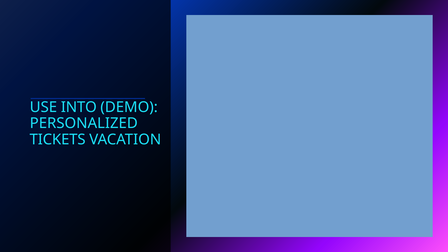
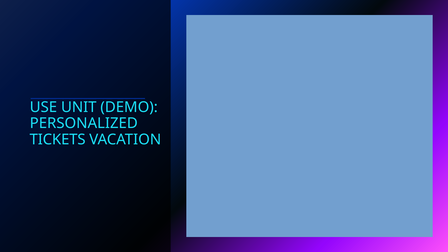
INTO: INTO -> UNIT (79, 107)
